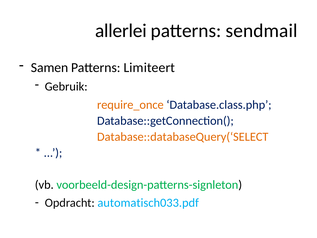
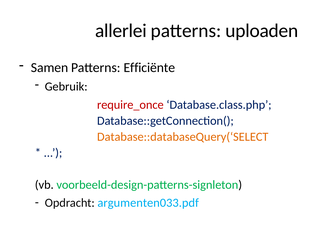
sendmail: sendmail -> uploaden (262, 31)
Limiteert: Limiteert -> Efficiënte (149, 68)
require_once colour: orange -> red (130, 105)
automatisch033.pdf: automatisch033.pdf -> argumenten033.pdf (148, 203)
